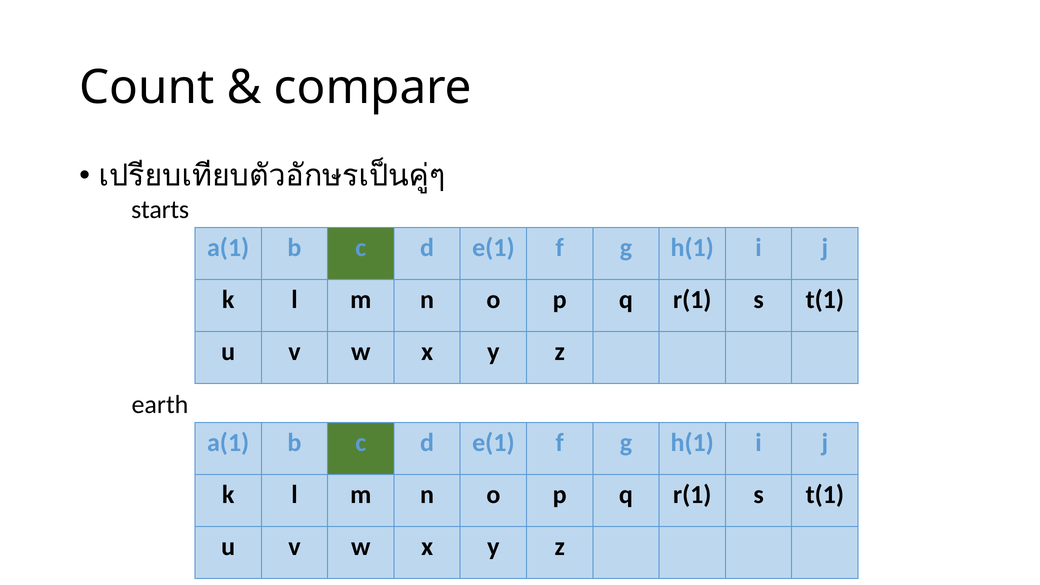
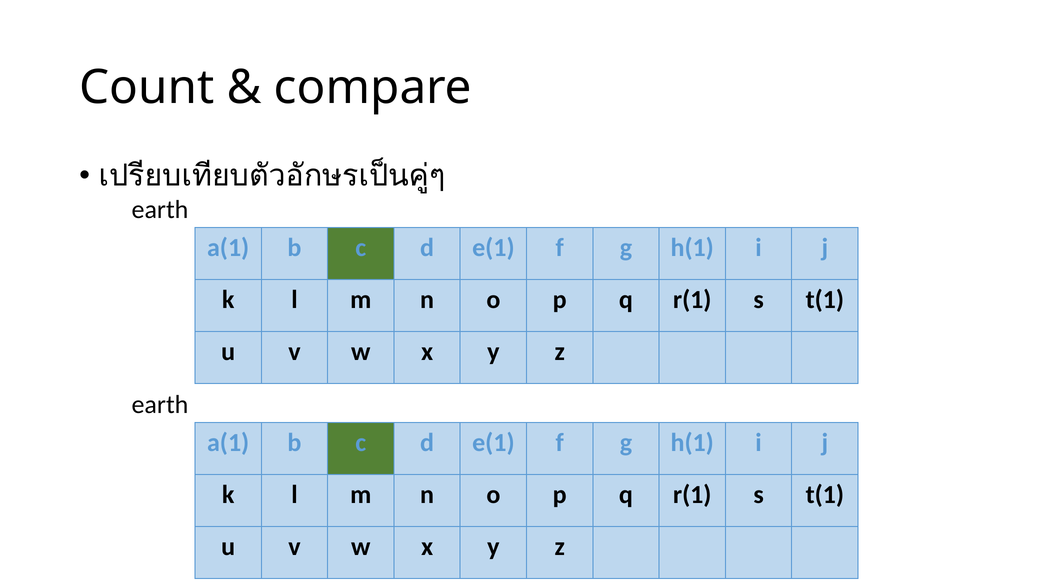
starts: starts -> earth (160, 210)
